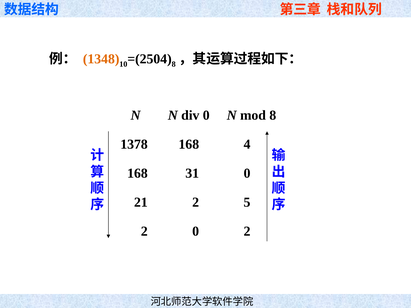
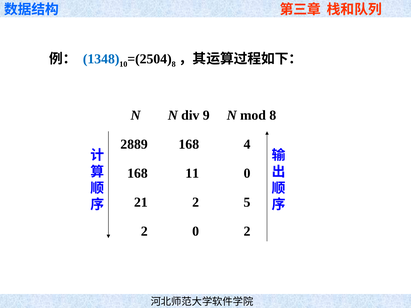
1348 colour: orange -> blue (101, 59)
div 0: 0 -> 9 (206, 115)
1378: 1378 -> 2889 (134, 144)
31: 31 -> 11 (192, 173)
